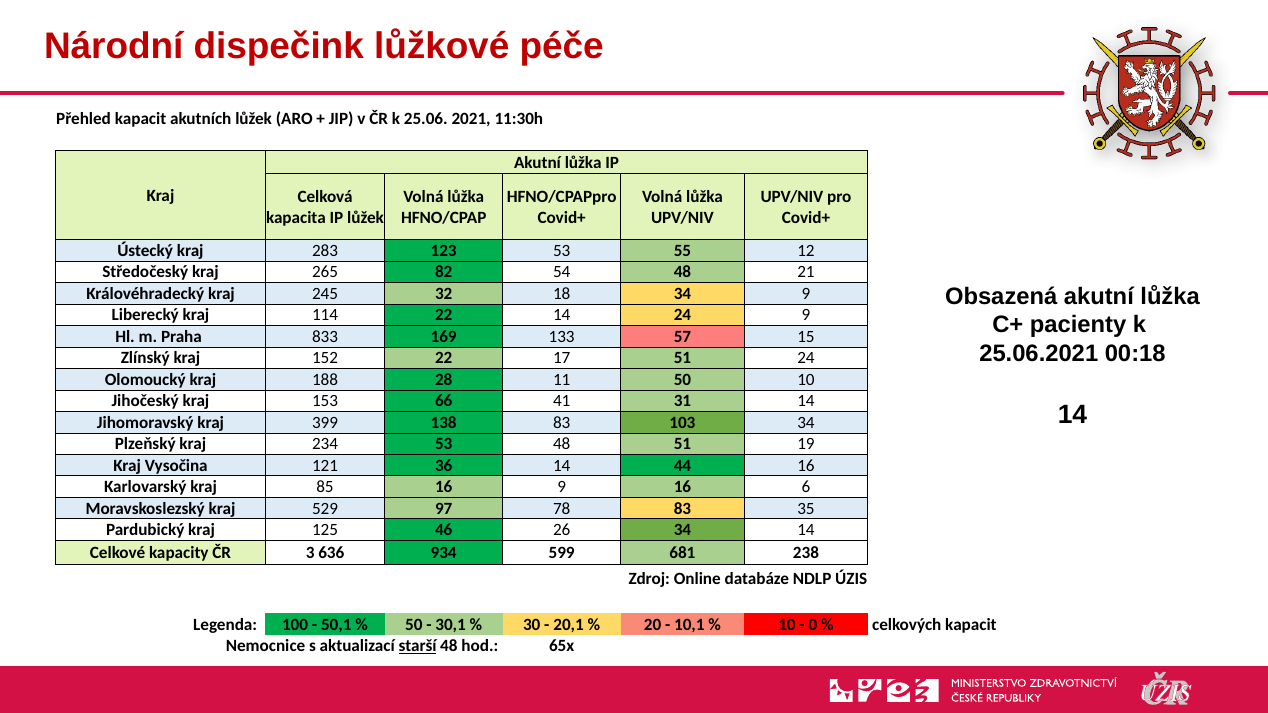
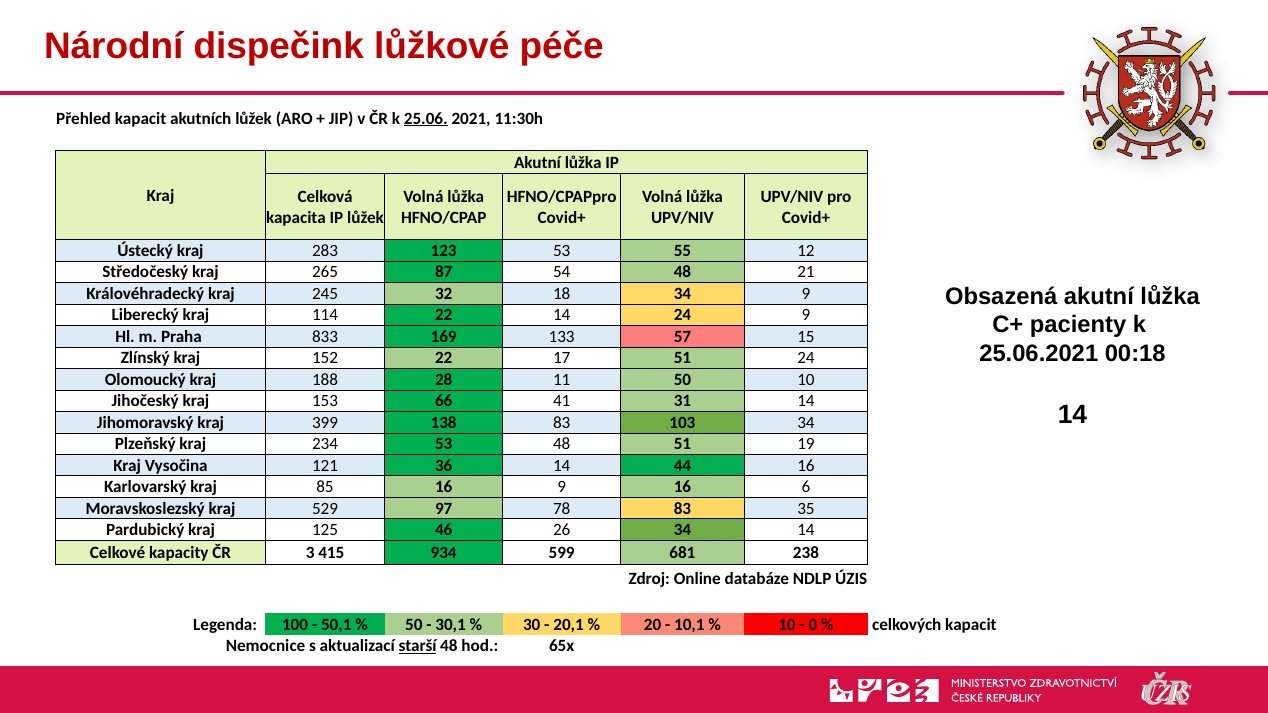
25.06 underline: none -> present (426, 118)
82: 82 -> 87 (444, 272)
636: 636 -> 415 (331, 553)
